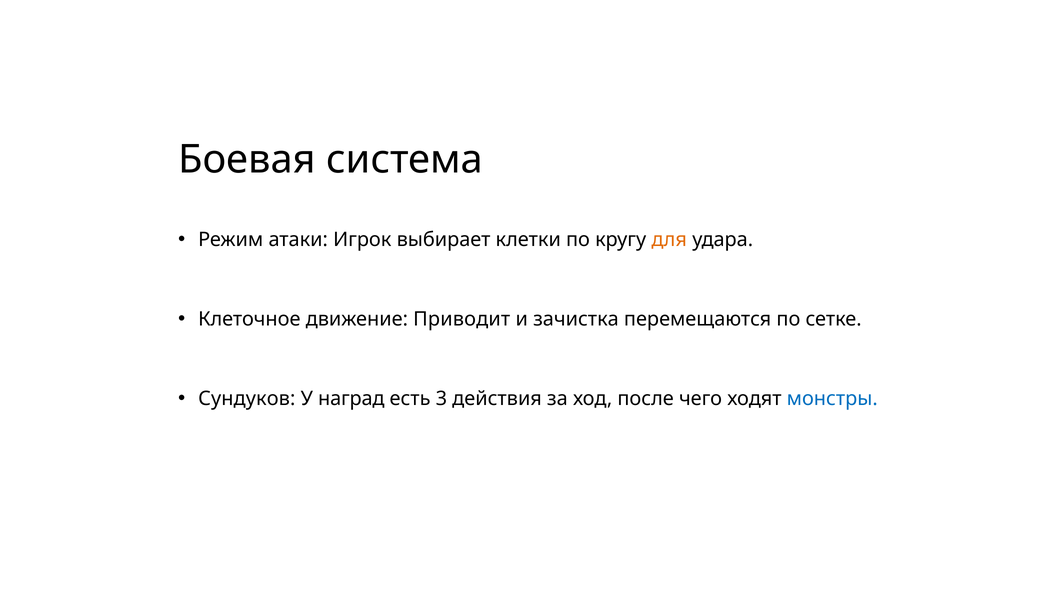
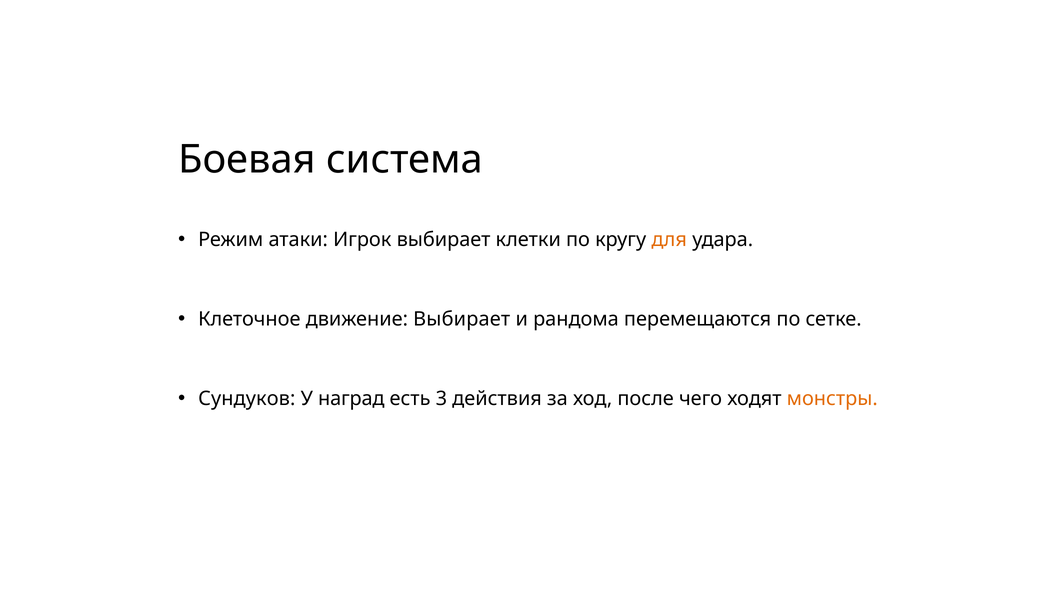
движение Приводит: Приводит -> Выбирает (462, 319)
зачистка: зачистка -> рандома (576, 319)
монстры colour: blue -> orange (832, 399)
